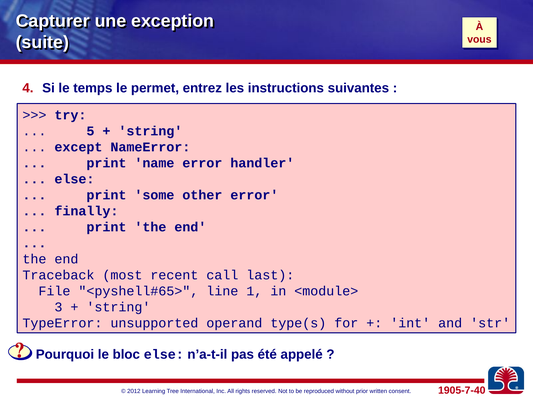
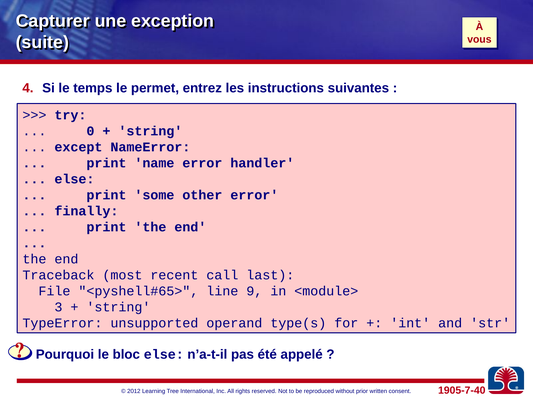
5: 5 -> 0 (90, 131)
1: 1 -> 9 (254, 291)
